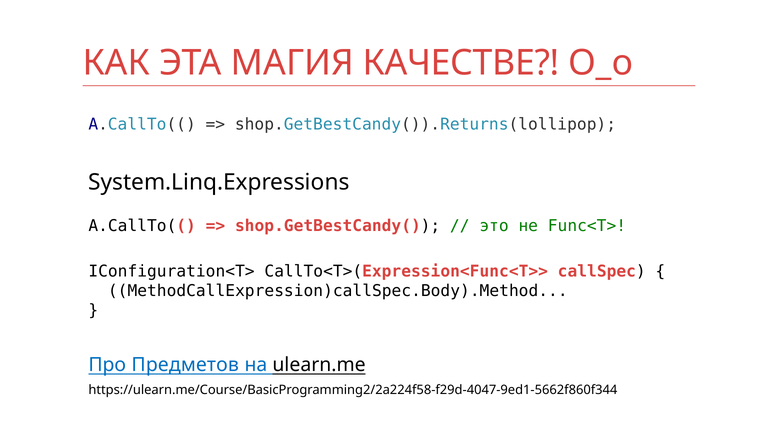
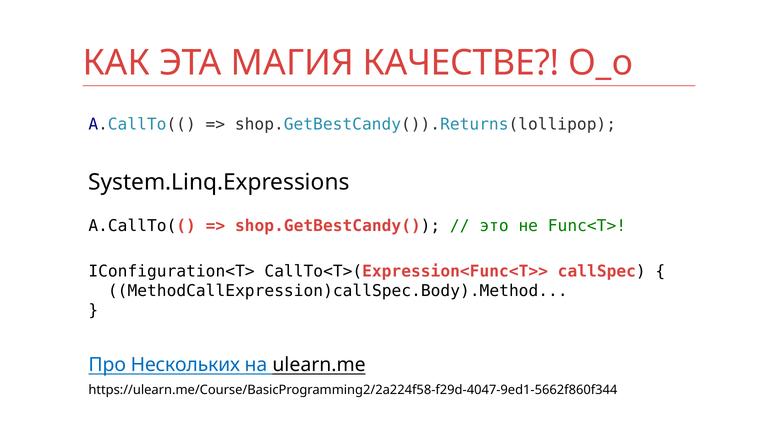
Предметов: Предметов -> Нескольких (185, 365)
